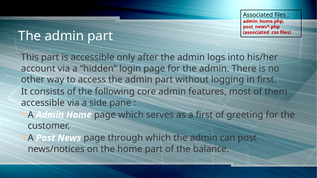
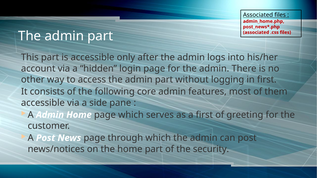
balance: balance -> security (211, 149)
